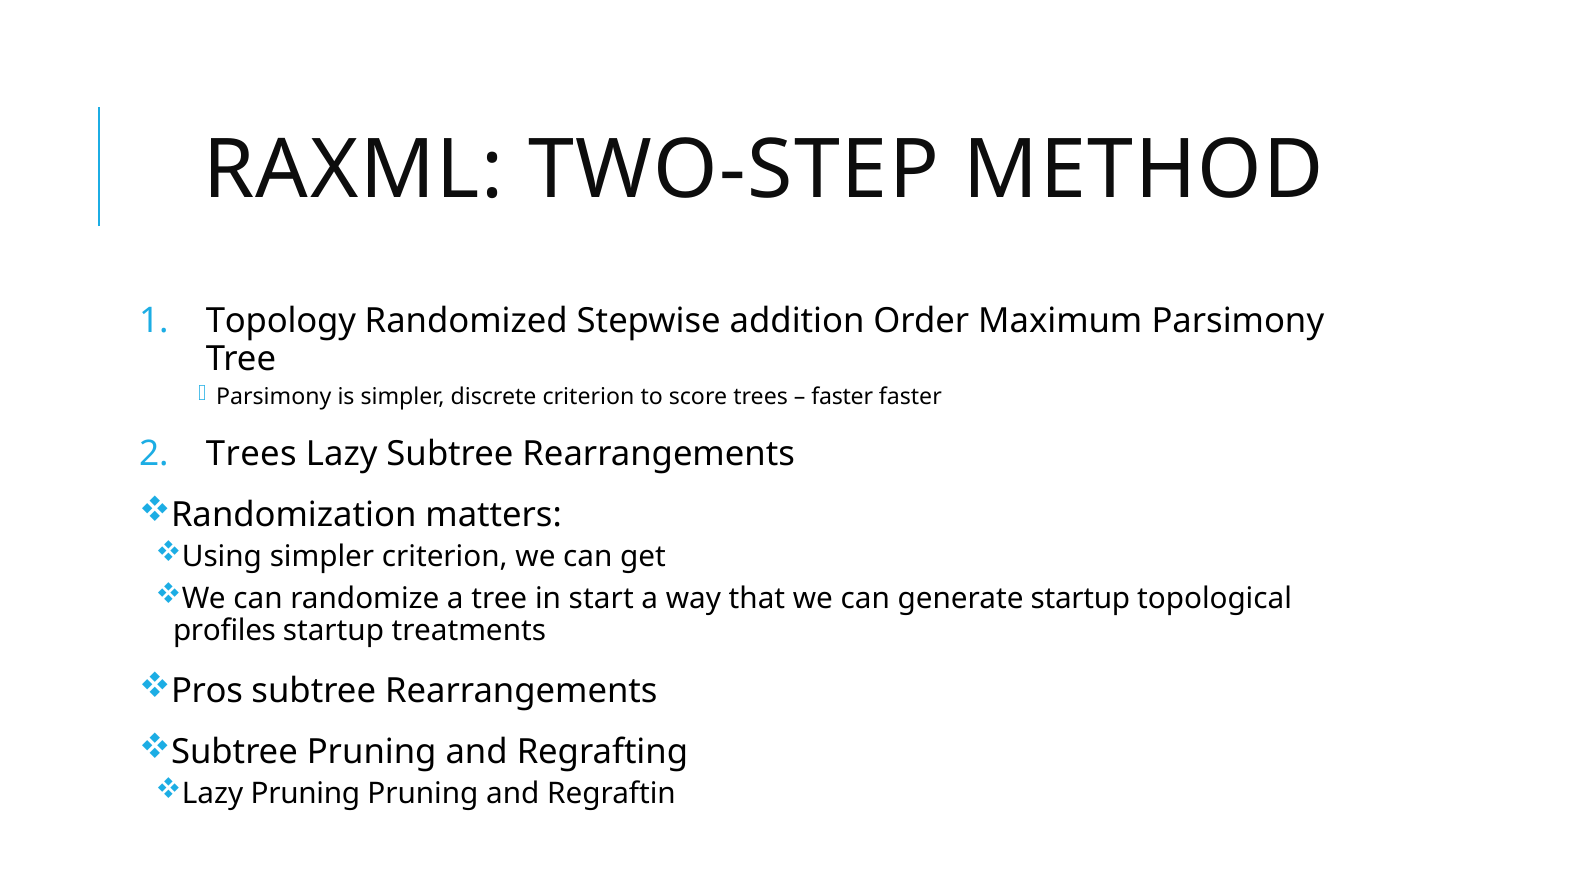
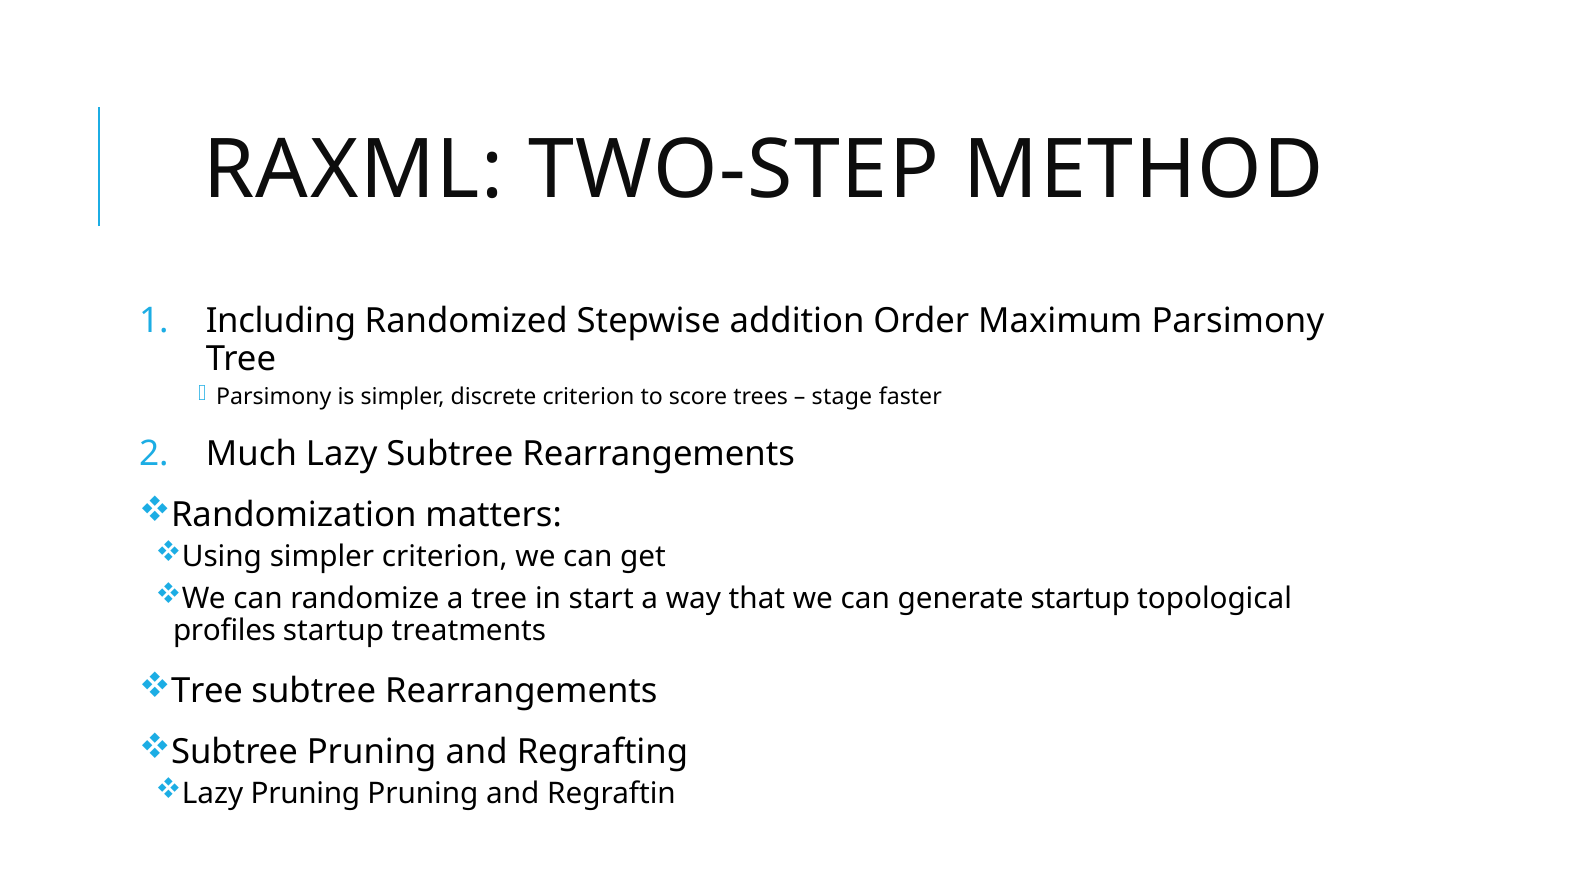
Topology: Topology -> Including (281, 321)
faster: faster -> stage (842, 397)
Trees: Trees -> Much (251, 454)
Pros: Pros -> Tree (207, 691)
